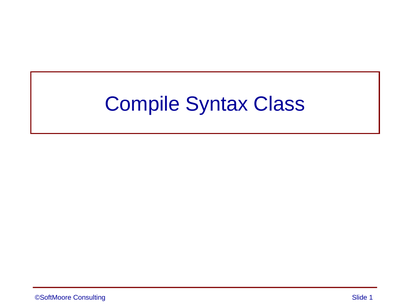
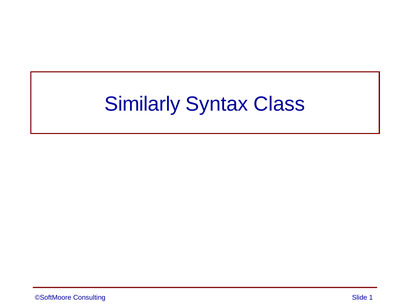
Compile: Compile -> Similarly (142, 104)
